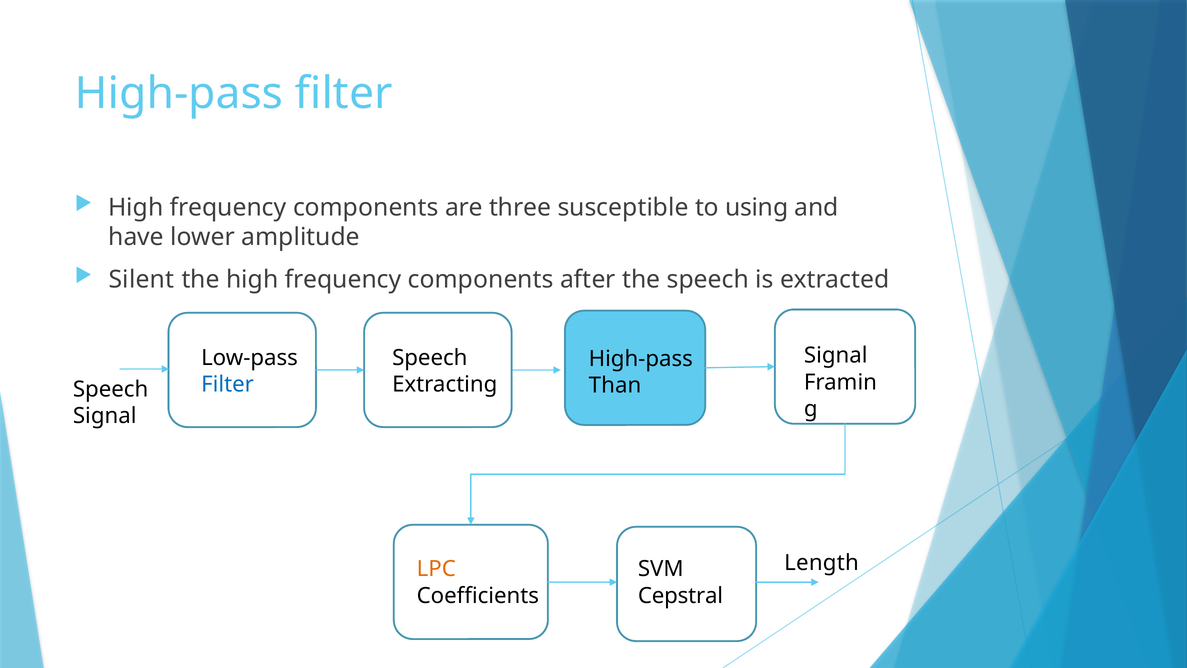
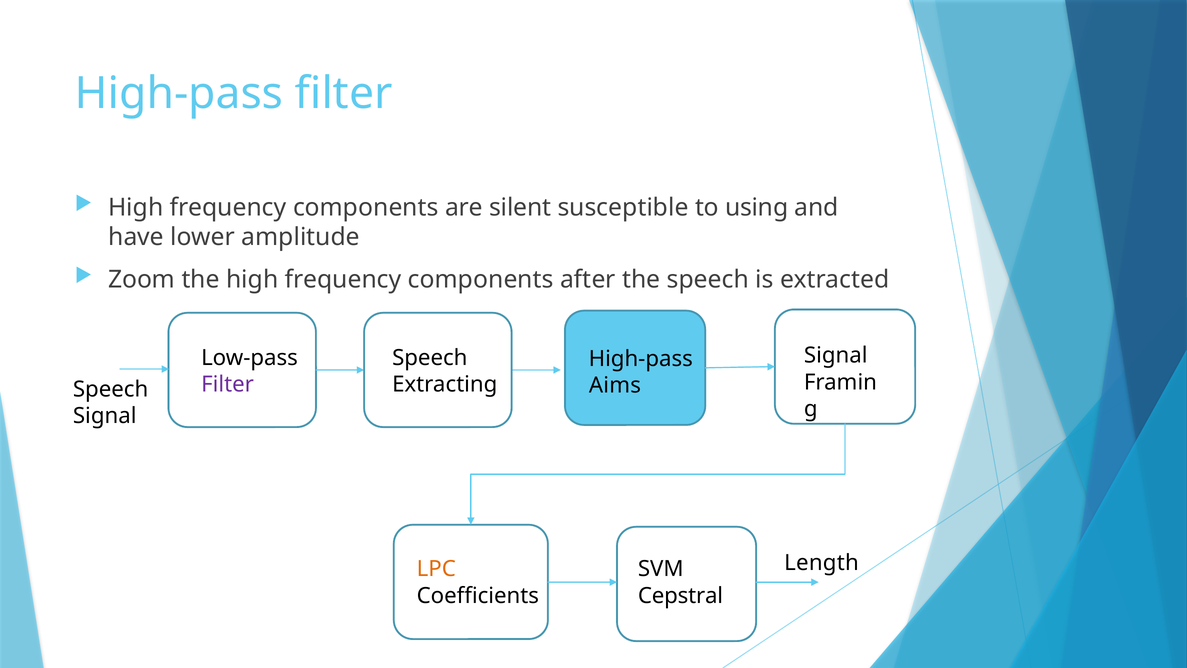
three: three -> silent (520, 207)
Silent: Silent -> Zoom (142, 279)
Filter colour: blue -> purple (228, 384)
Than: Than -> Aims (615, 385)
